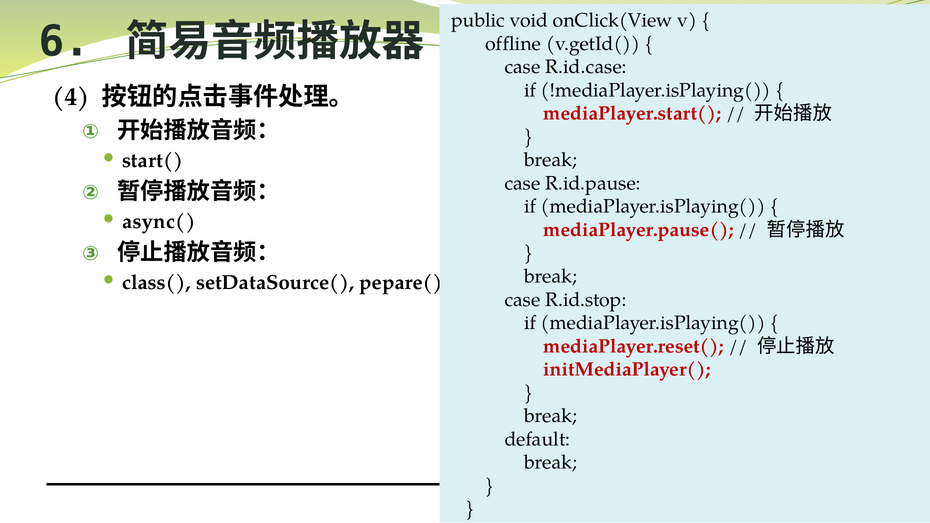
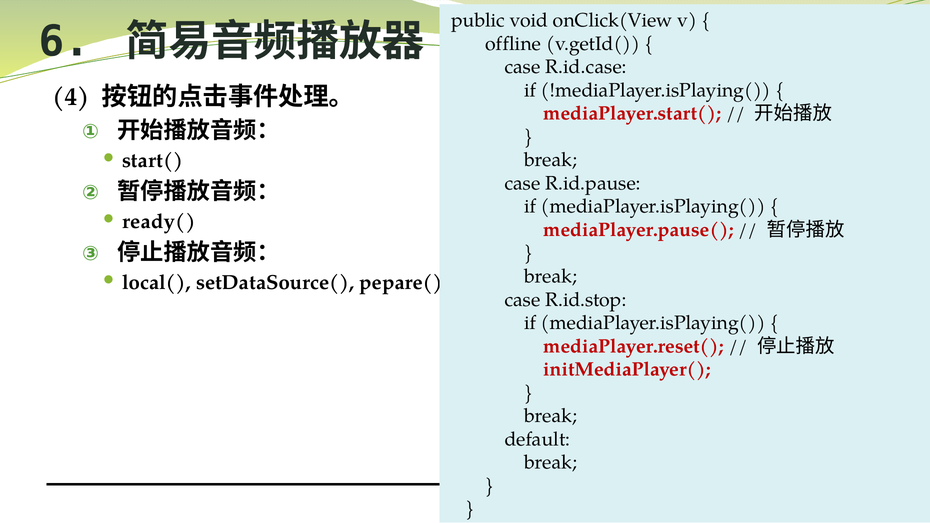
async(: async( -> ready( (159, 222)
class(: class( -> local( (156, 283)
